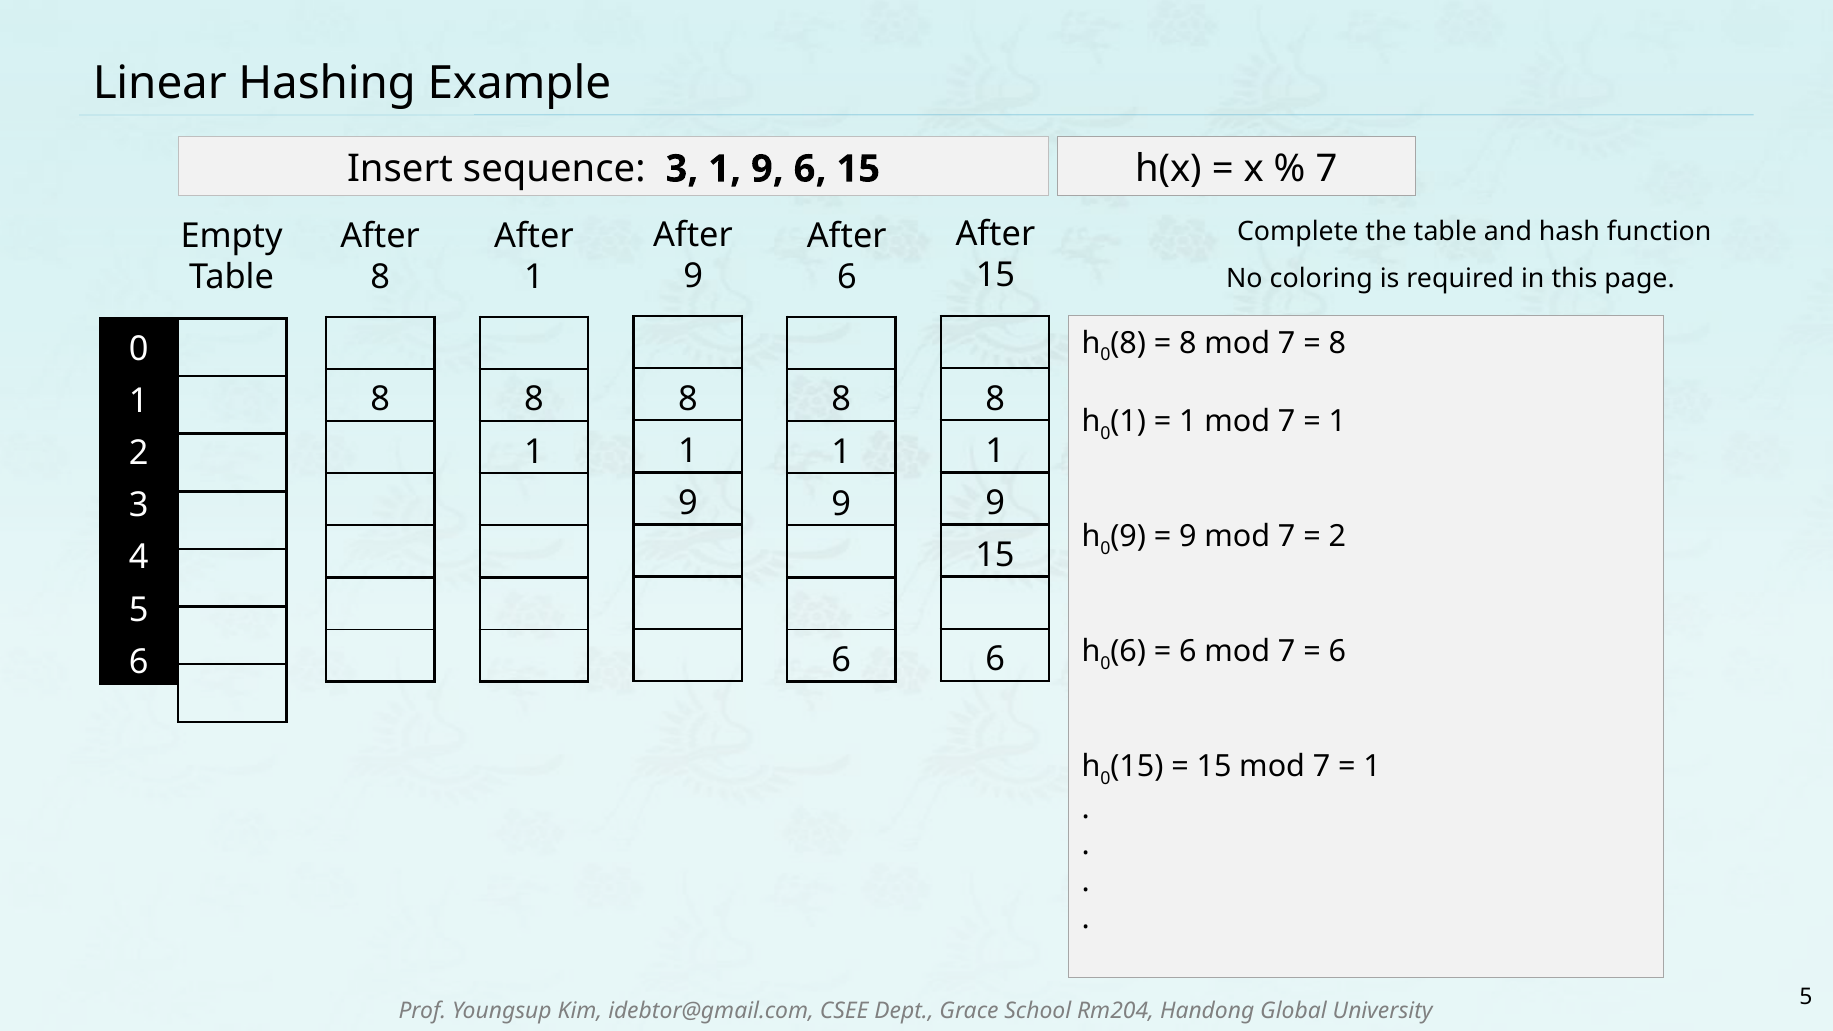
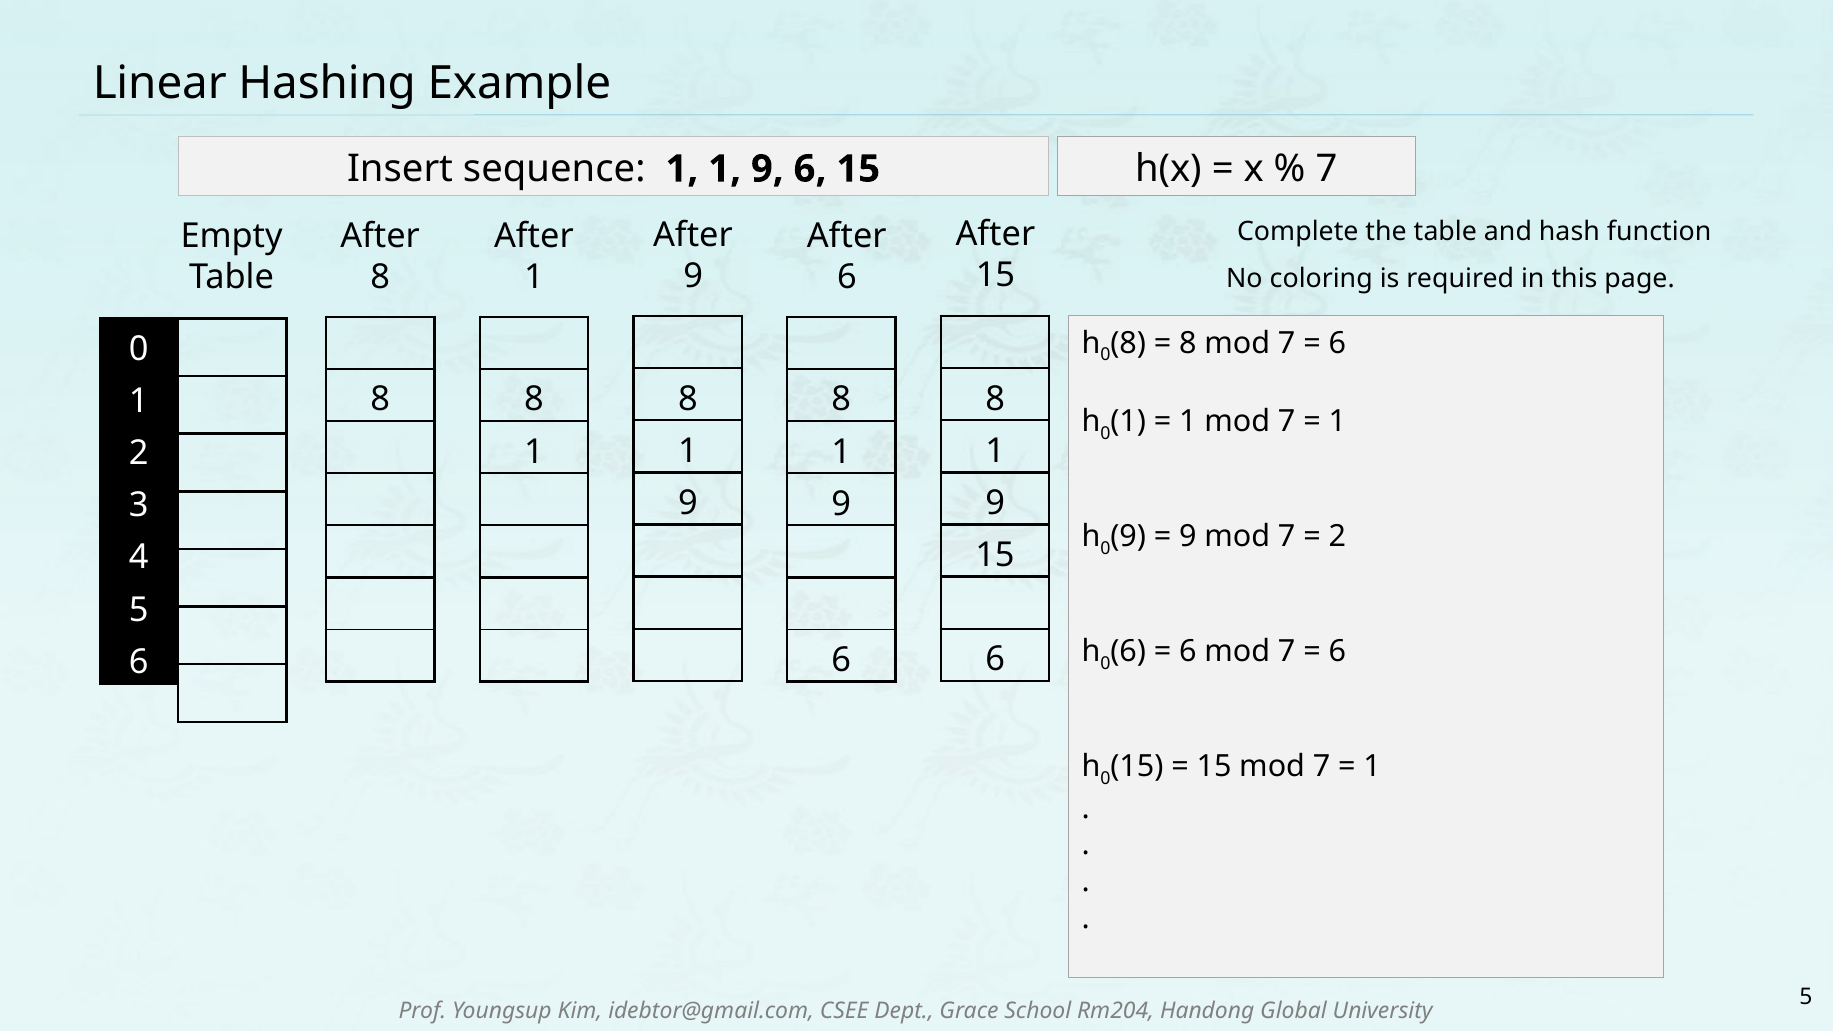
sequence 3: 3 -> 1 (682, 169)
8: 8 -> 6 (1337, 343)
